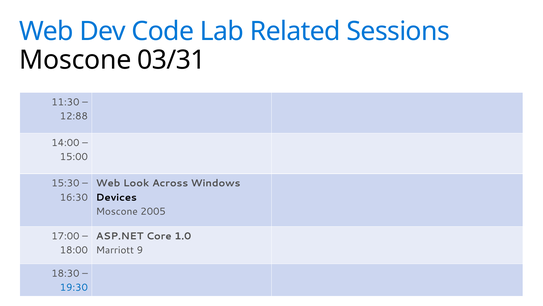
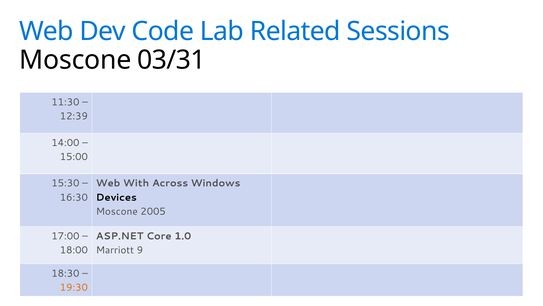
12:88: 12:88 -> 12:39 (74, 116)
Look: Look -> With (136, 183)
19:30 colour: blue -> orange (74, 287)
